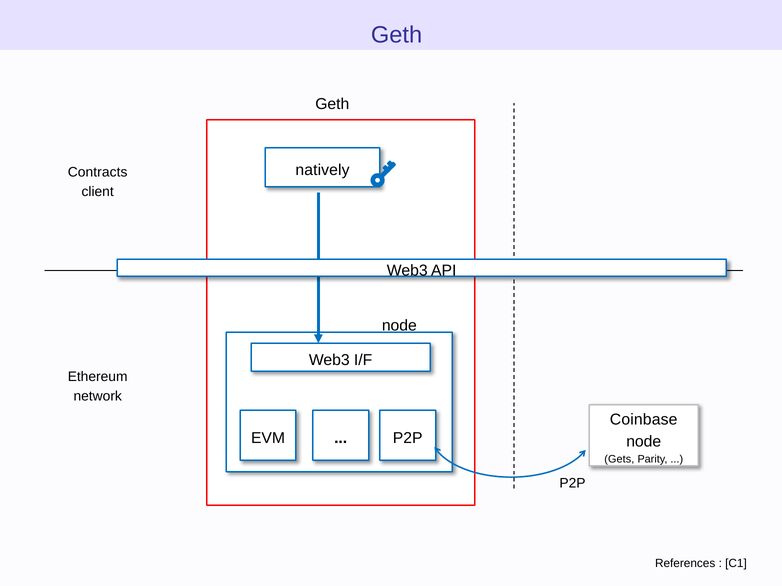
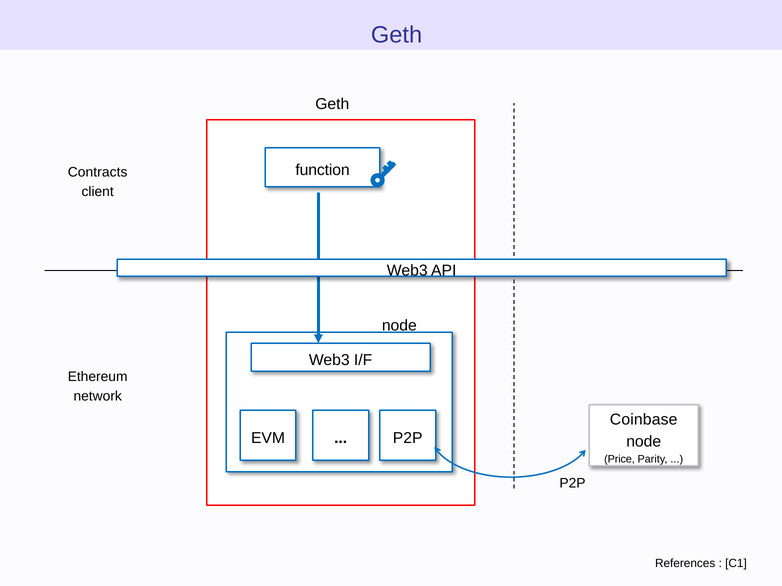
natively: natively -> function (323, 170)
Gets: Gets -> Price (619, 460)
